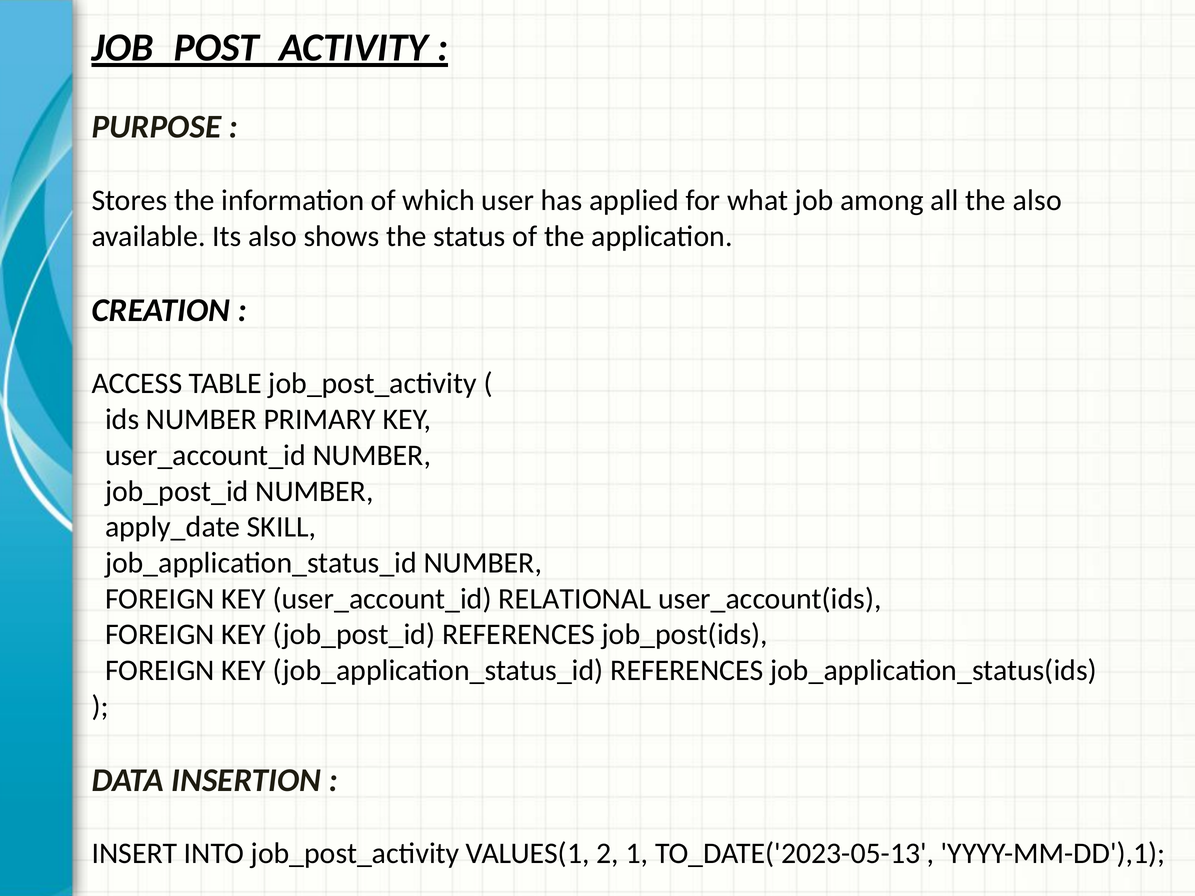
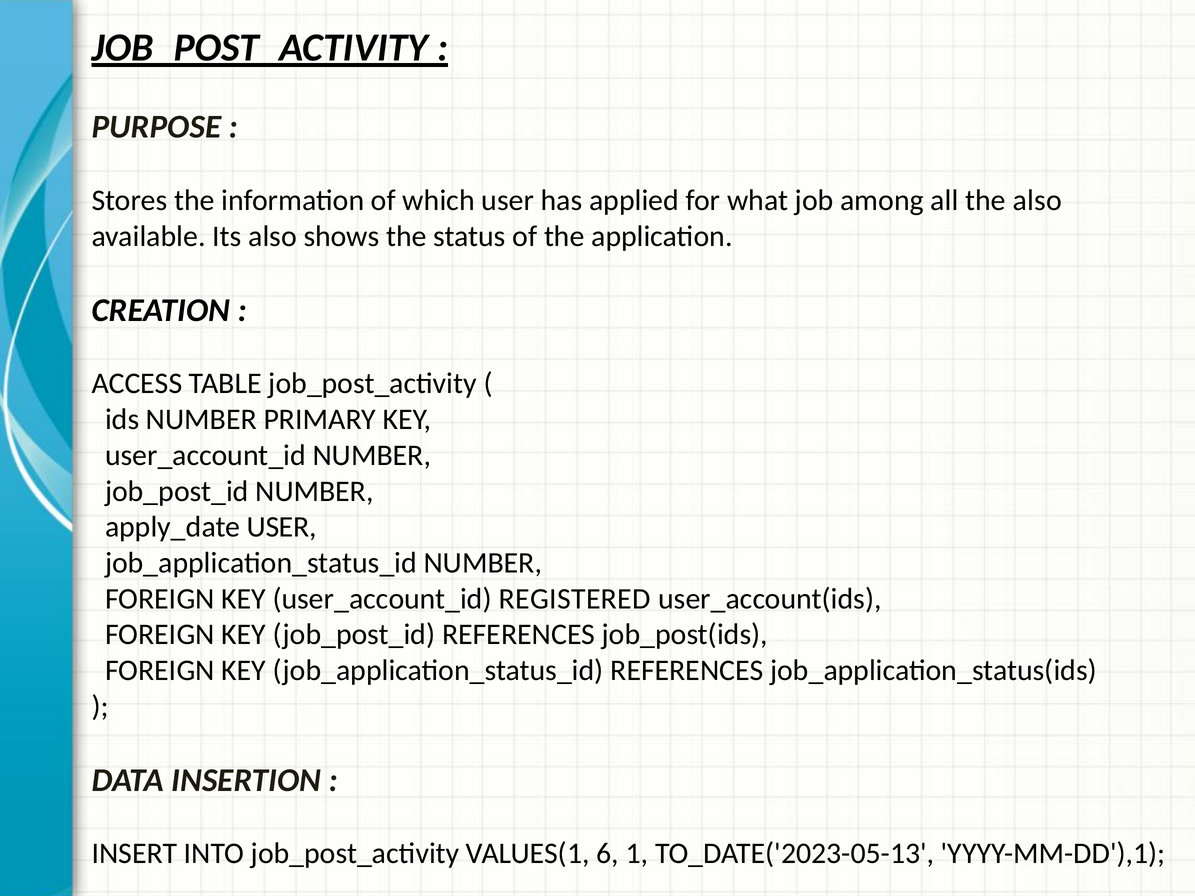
apply_date SKILL: SKILL -> USER (282, 527)
RELATIONAL: RELATIONAL -> REGISTERED (575, 599)
2: 2 -> 6 (608, 854)
